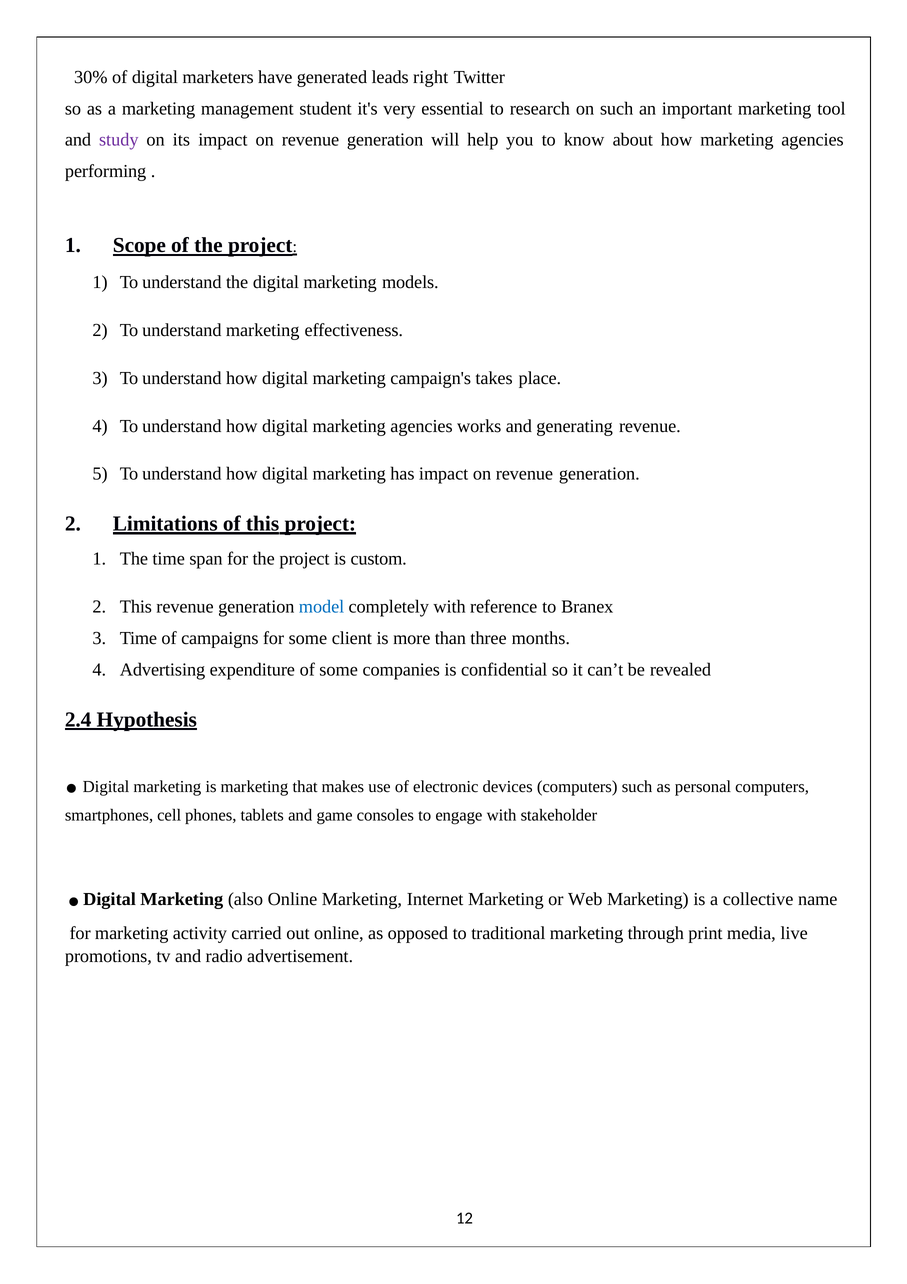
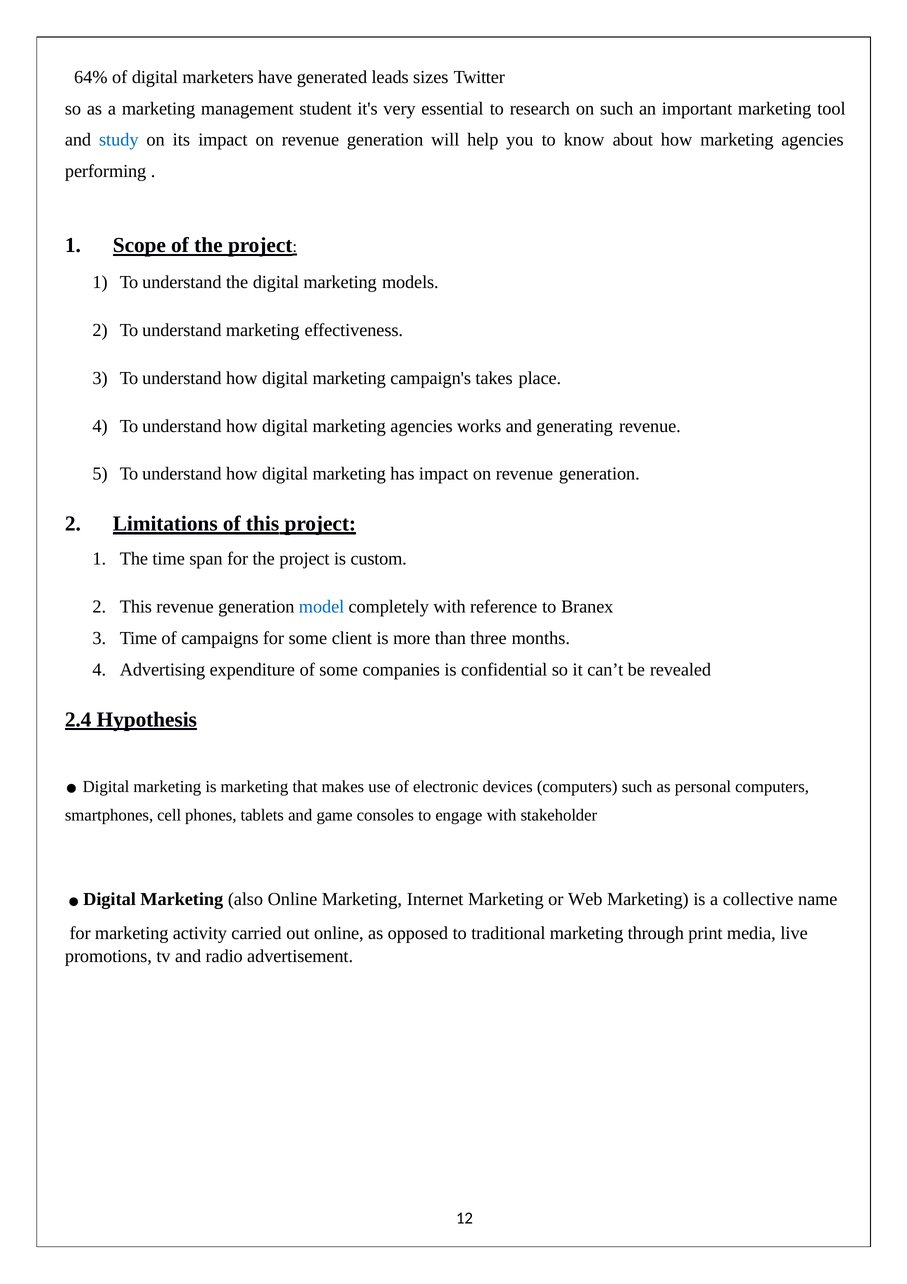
30%: 30% -> 64% (91, 77)
right: right -> sizes (431, 77)
study colour: purple -> blue (119, 140)
